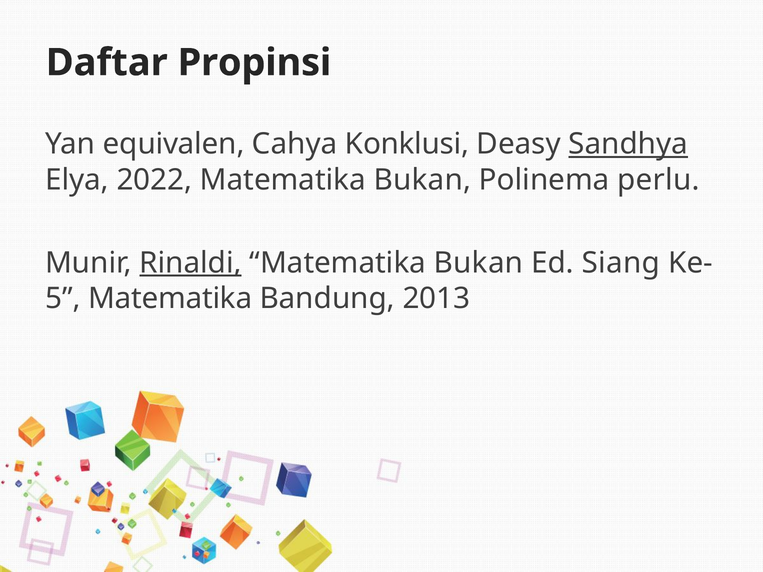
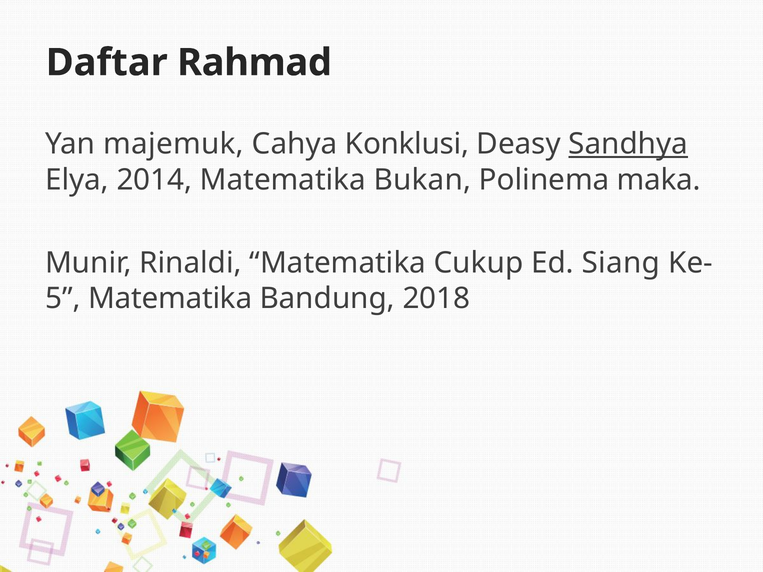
Propinsi: Propinsi -> Rahmad (255, 63)
equivalen: equivalen -> majemuk (173, 144)
2022: 2022 -> 2014 (154, 180)
perlu: perlu -> maka (659, 180)
Rinaldi underline: present -> none (191, 263)
Bukan: Bukan -> Cukup (479, 263)
2013: 2013 -> 2018 (436, 299)
